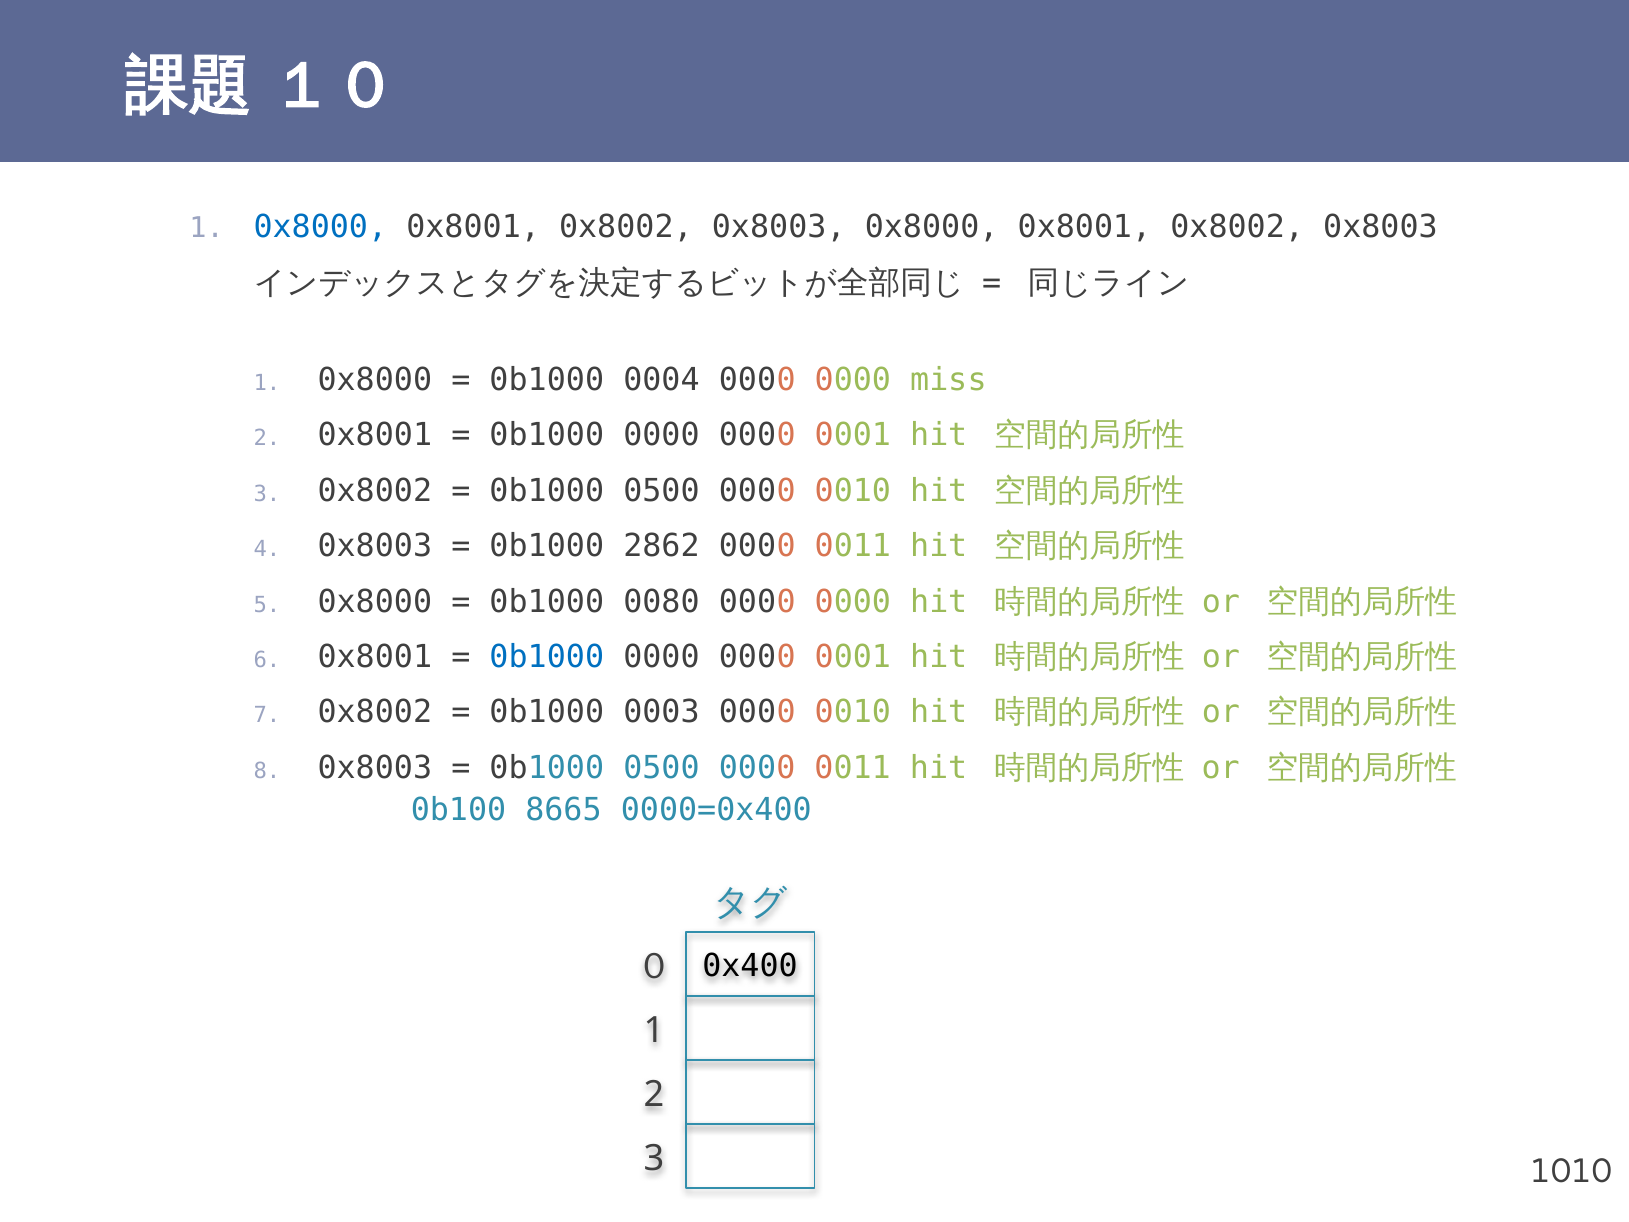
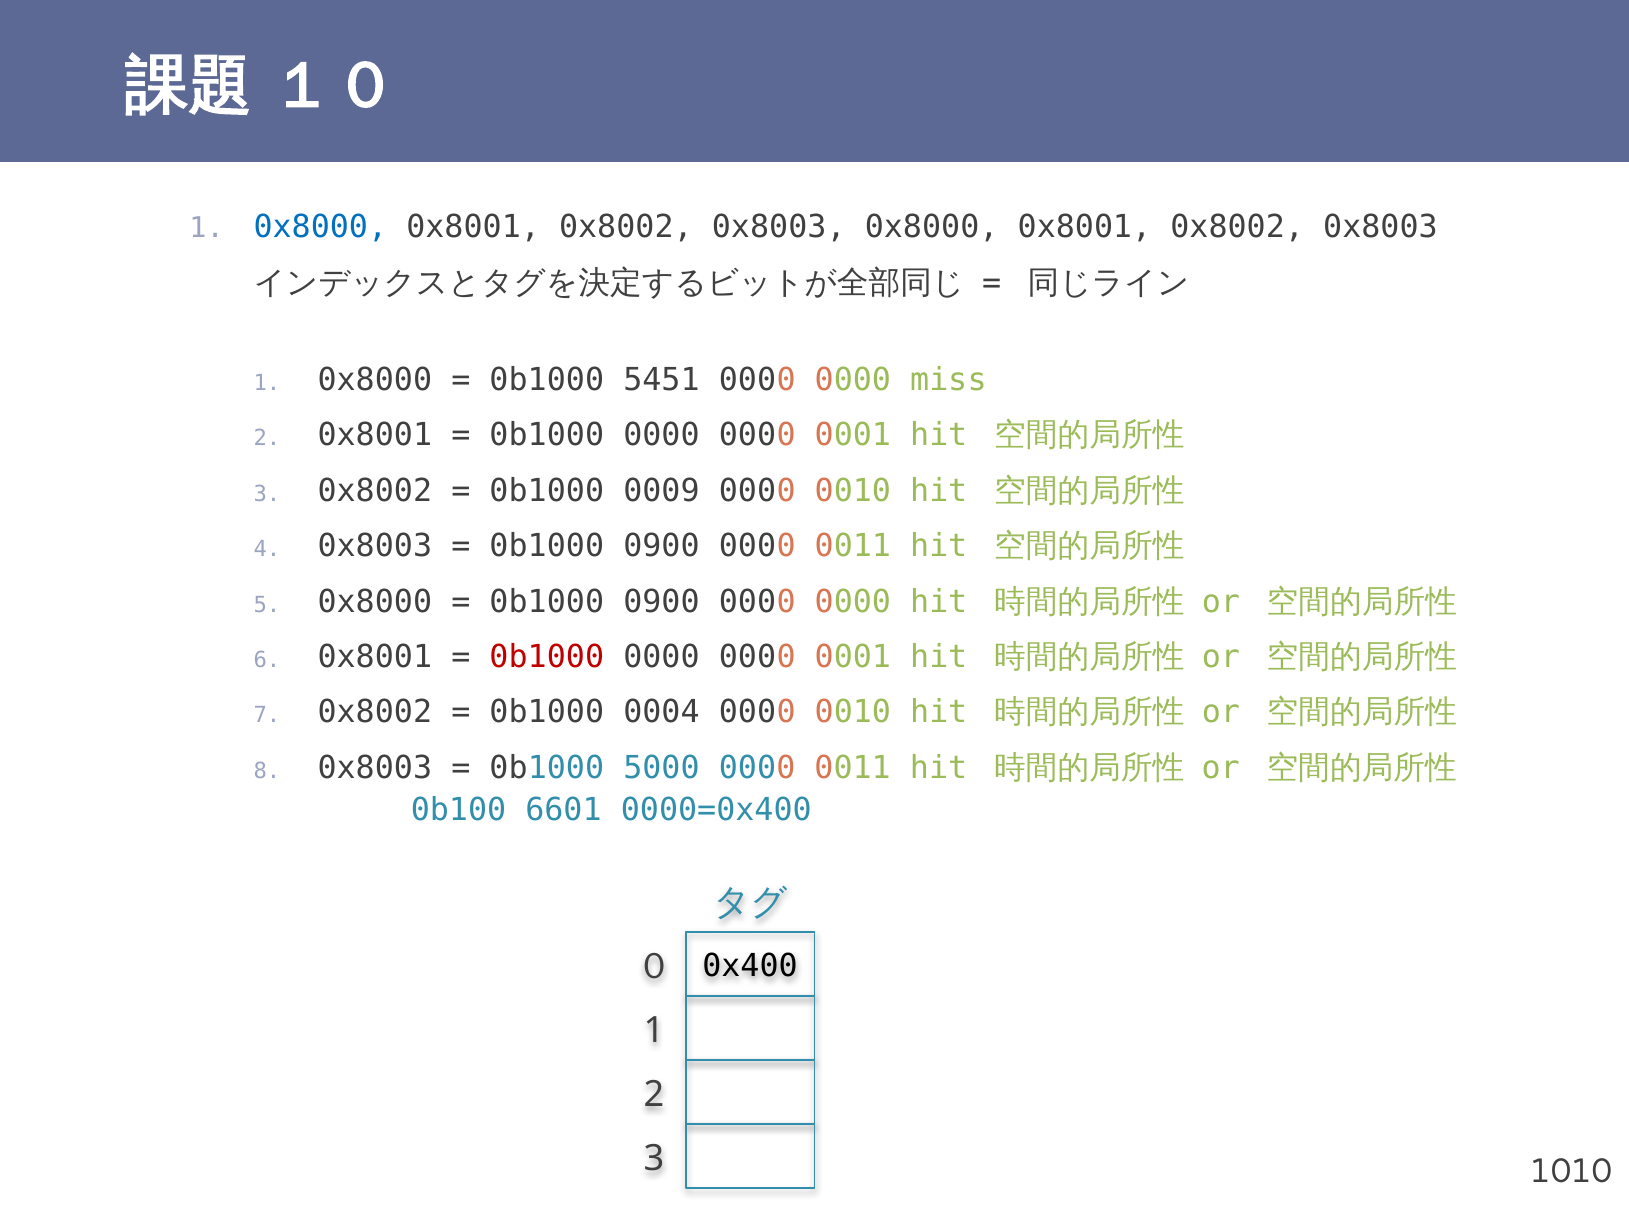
0004: 0004 -> 5451 (661, 380)
0500: 0500 -> 0009 (661, 491)
2862: 2862 -> 0900 (661, 546)
0080: 0080 -> 0900 (661, 601)
0b1000 colour: blue -> red (547, 657)
0003: 0003 -> 0004 (661, 712)
0500: 0500 -> 5000 (661, 768)
8665: 8665 -> 6601 (563, 809)
